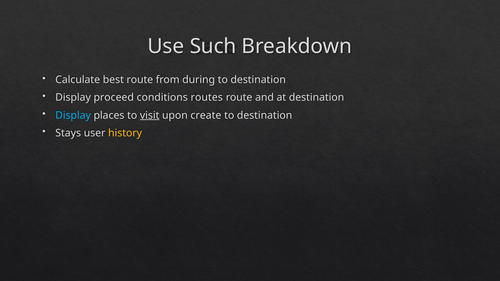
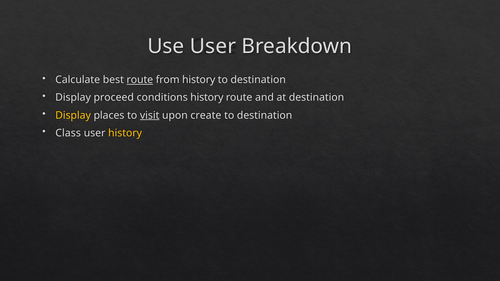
Use Such: Such -> User (213, 46)
route underline: none -> present (140, 80)
from during: during -> history (199, 80)
conditions routes: routes -> history (207, 98)
Display colour: light blue -> yellow (73, 115)
Stays: Stays -> Class (68, 133)
